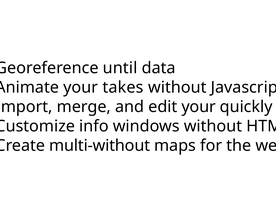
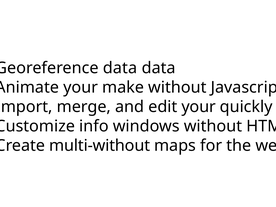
until: until -> data (120, 68)
takes: takes -> make (123, 87)
